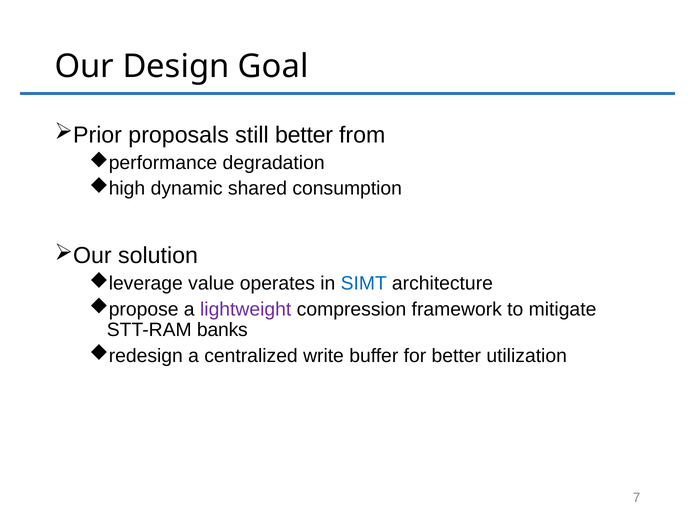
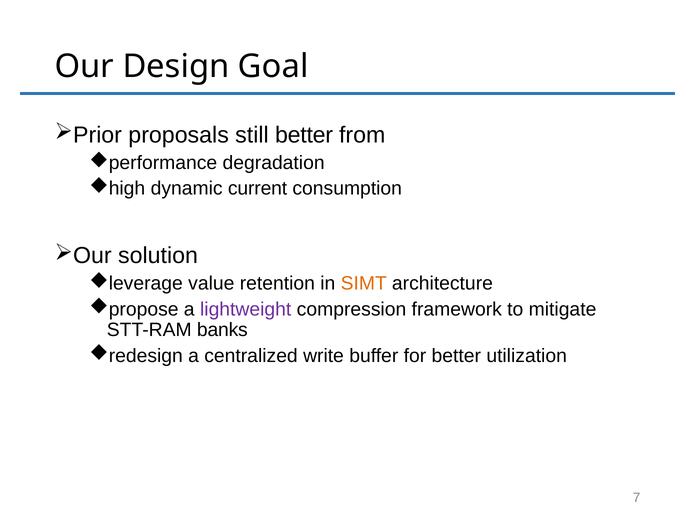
shared: shared -> current (258, 189)
operates: operates -> retention (277, 284)
SIMT colour: blue -> orange (364, 284)
